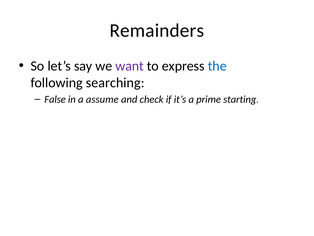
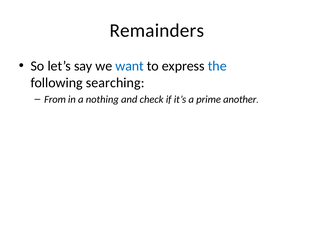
want colour: purple -> blue (130, 66)
False: False -> From (55, 99)
assume: assume -> nothing (102, 99)
starting: starting -> another (240, 99)
